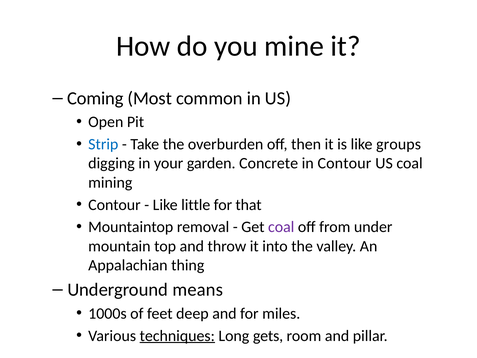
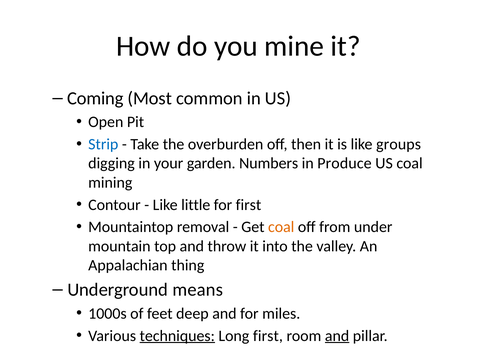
Concrete: Concrete -> Numbers (269, 163)
in Contour: Contour -> Produce (344, 163)
for that: that -> first (248, 205)
coal colour: purple -> orange (281, 227)
Long gets: gets -> first (268, 336)
and underline: none -> present (337, 336)
